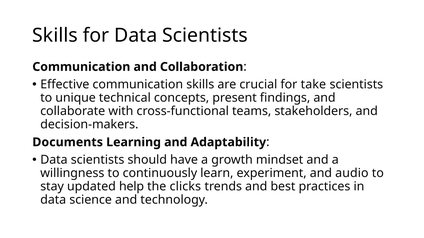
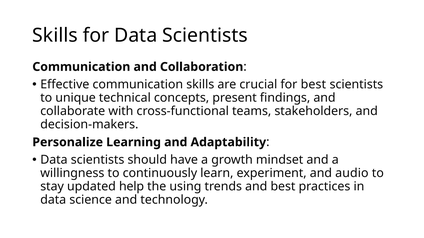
for take: take -> best (313, 85)
Documents: Documents -> Personalize (68, 142)
clicks: clicks -> using (185, 187)
